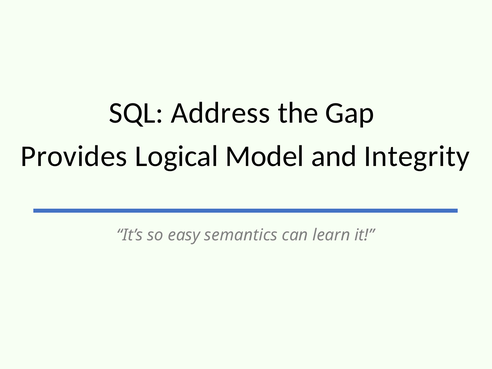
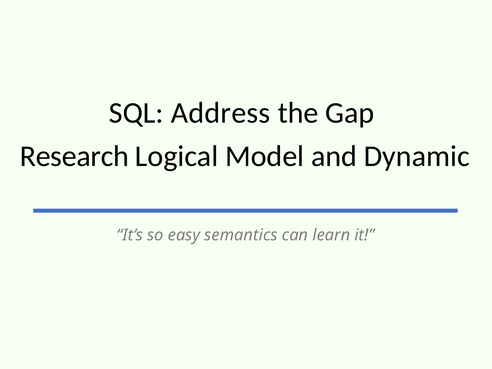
Provides: Provides -> Research (74, 156)
Integrity: Integrity -> Dynamic (417, 156)
